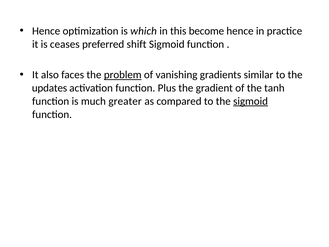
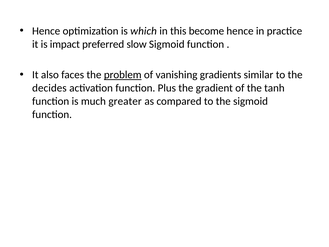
ceases: ceases -> impact (65, 44)
shift: shift -> slow (137, 44)
updates: updates -> decides (49, 88)
sigmoid underline: present -> none (251, 101)
